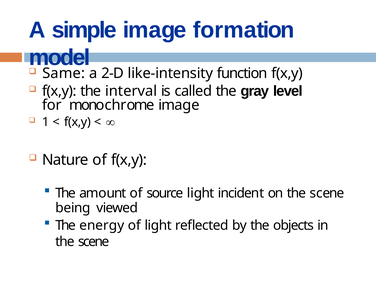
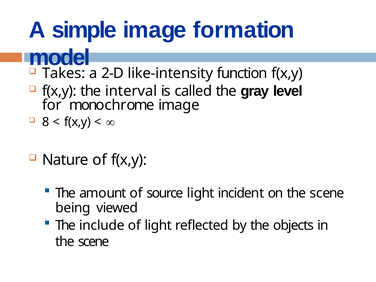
Same: Same -> Takes (64, 73)
1: 1 -> 8 (46, 122)
energy: energy -> include (102, 225)
